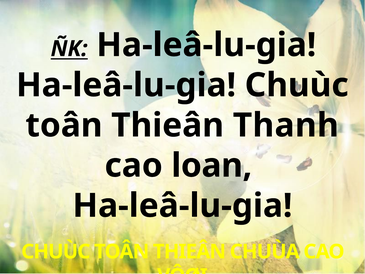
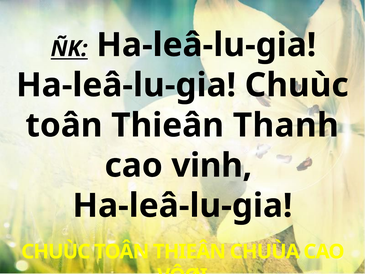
loan: loan -> vinh (212, 165)
